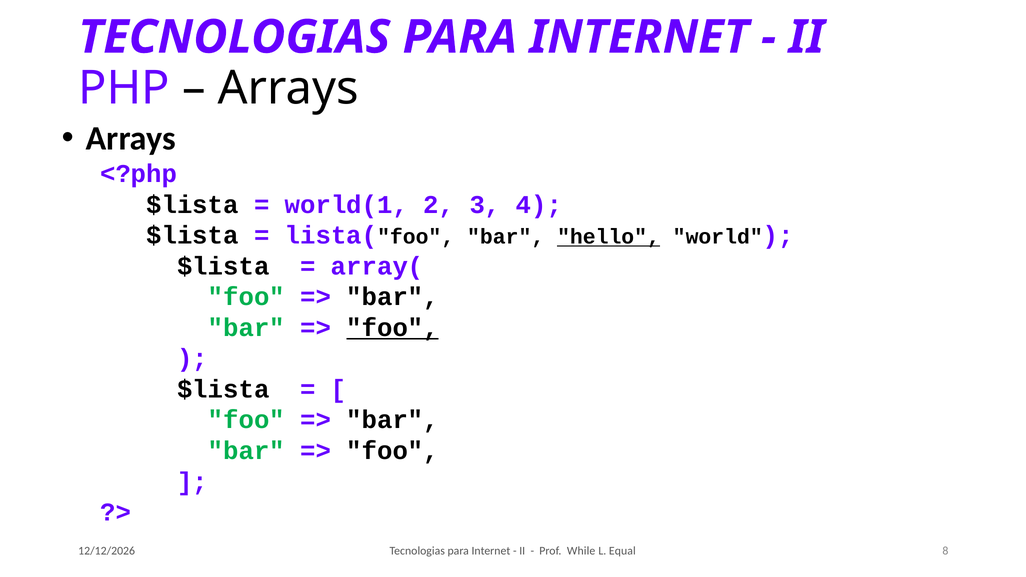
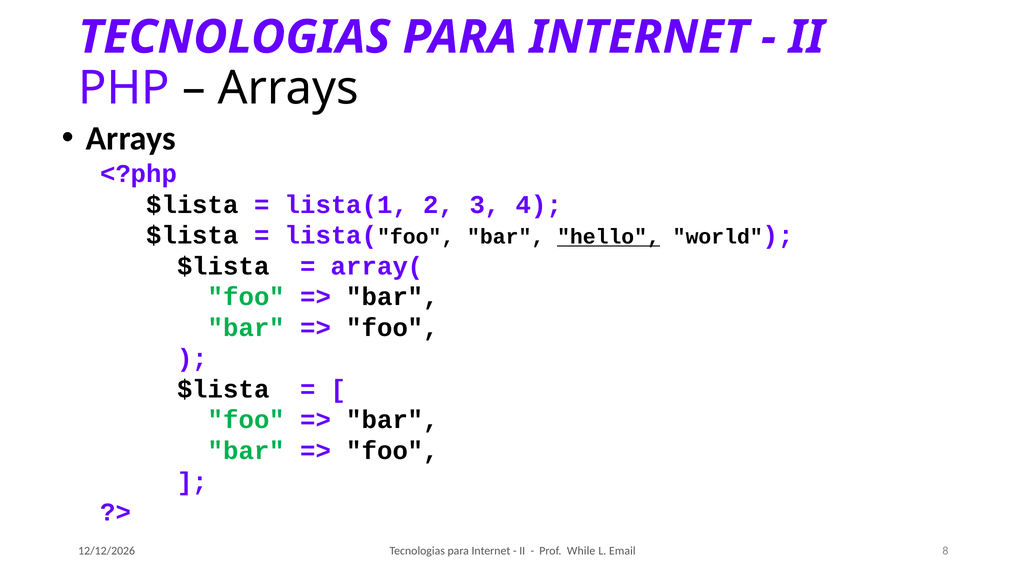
world(1: world(1 -> lista(1 (346, 205)
foo underline: present -> none (393, 328)
Equal: Equal -> Email (622, 551)
